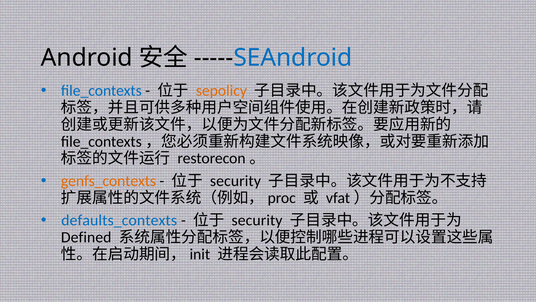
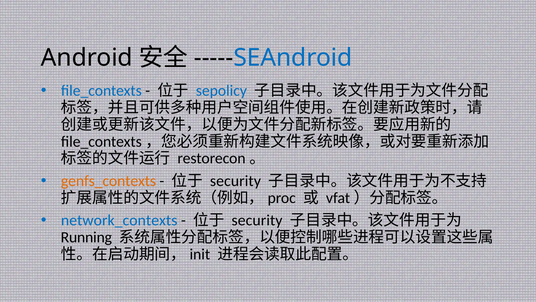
sepolicy colour: orange -> blue (221, 91)
defaults_contexts: defaults_contexts -> network_contexts (119, 220)
Defined: Defined -> Running (86, 237)
